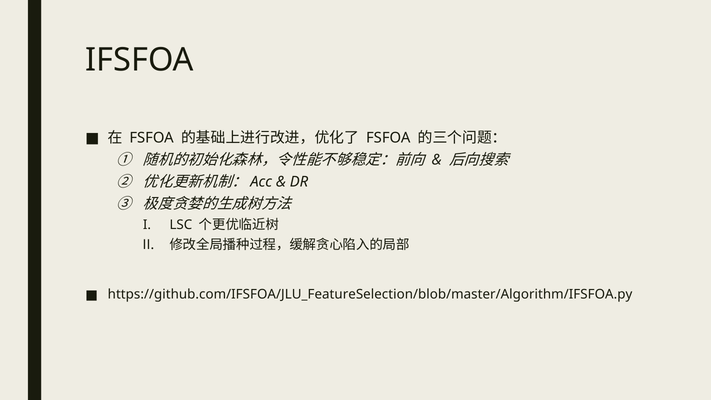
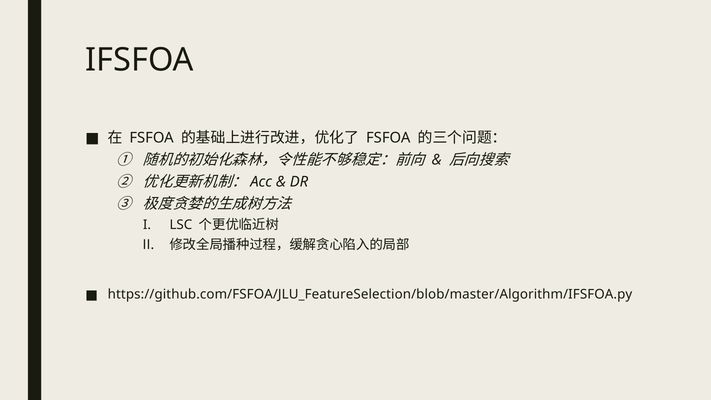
https://github.com/IFSFOA/JLU_FeatureSelection/blob/master/Algorithm/IFSFOA.py: https://github.com/IFSFOA/JLU_FeatureSelection/blob/master/Algorithm/IFSFOA.py -> https://github.com/FSFOA/JLU_FeatureSelection/blob/master/Algorithm/IFSFOA.py (370, 294)
